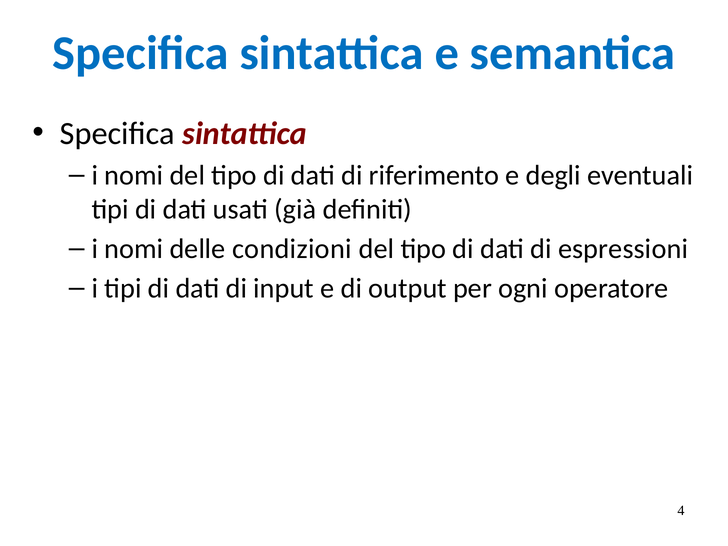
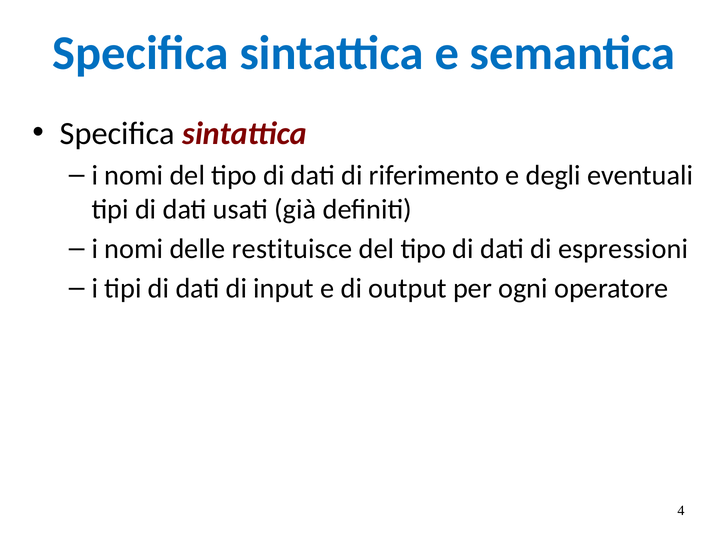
condizioni: condizioni -> restituisce (292, 249)
